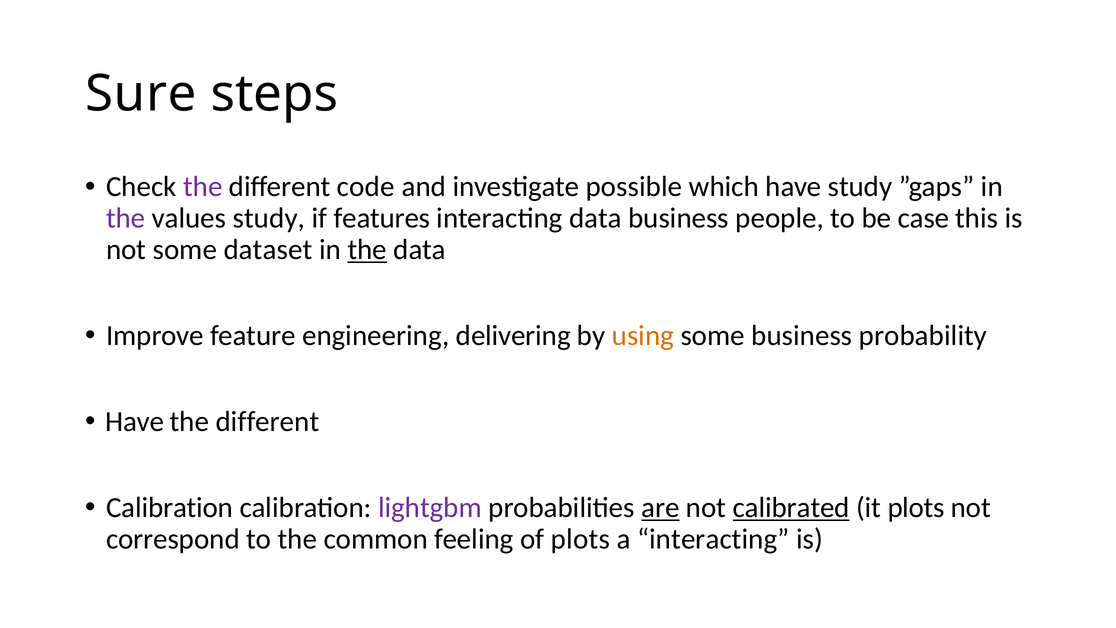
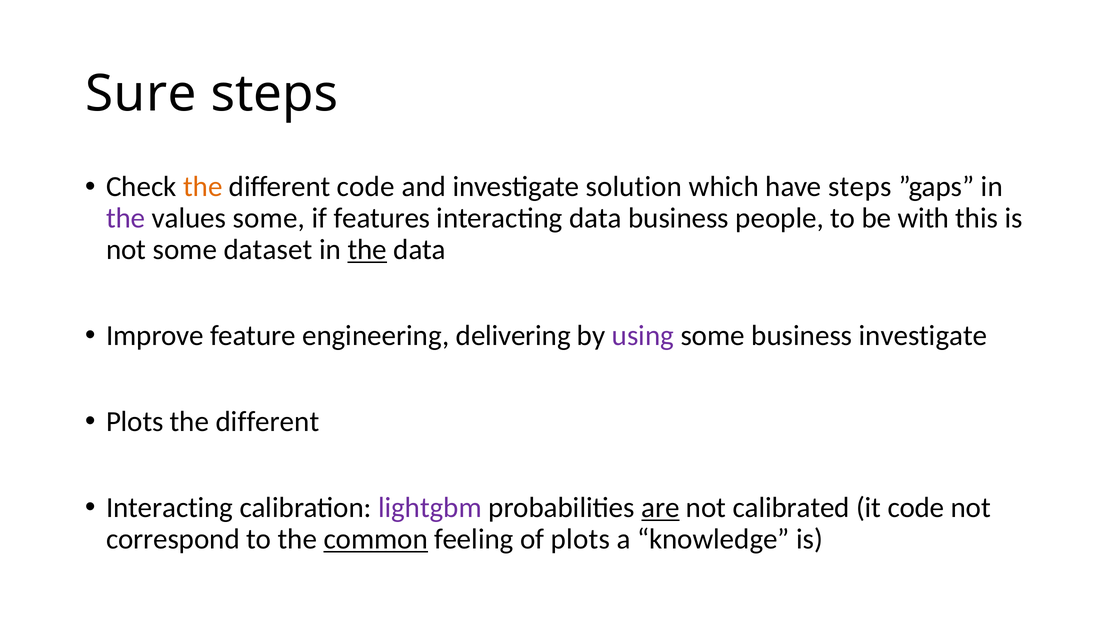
the colour: purple -> orange (203, 187)
possible: possible -> solution (634, 187)
have study: study -> steps (860, 187)
values study: study -> some (269, 218)
case: case -> with (923, 218)
using colour: orange -> purple (643, 336)
business probability: probability -> investigate (923, 336)
Have: Have -> Plots (135, 422)
Calibration: Calibration -> Interacting (170, 508)
calibrated underline: present -> none (791, 508)
it plots: plots -> code (916, 508)
common underline: none -> present (376, 539)
a interacting: interacting -> knowledge (713, 539)
